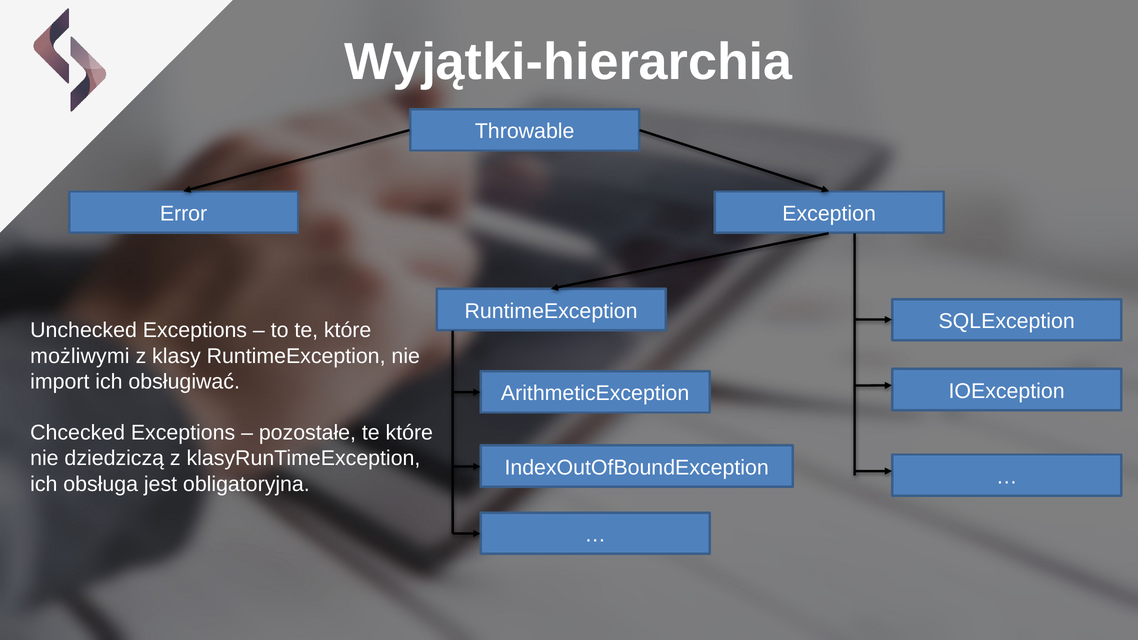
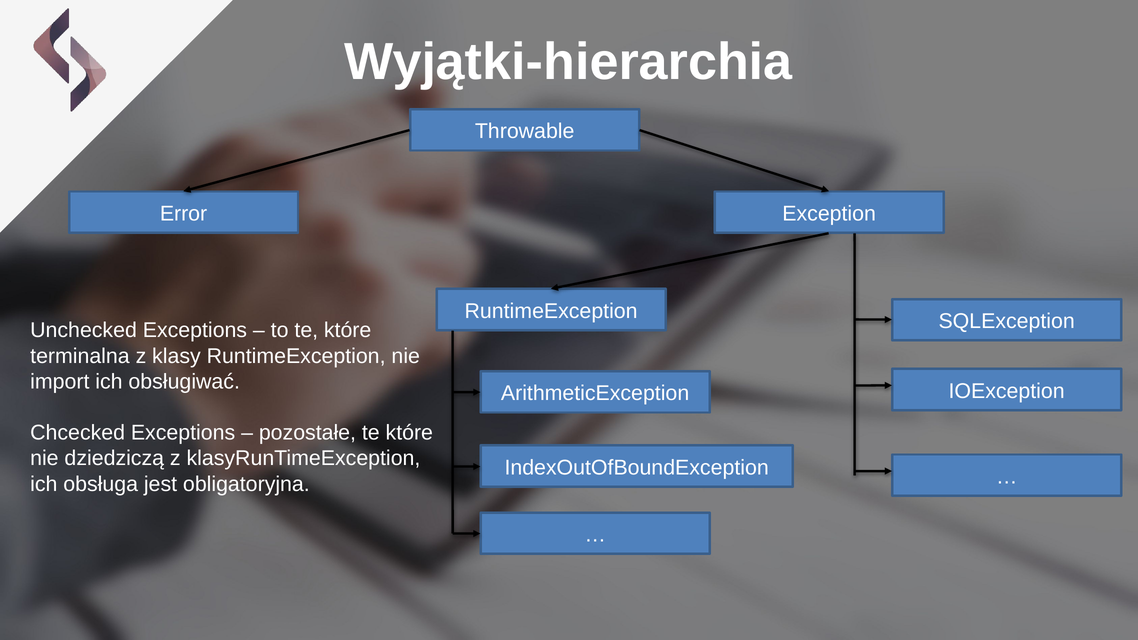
możliwymi: możliwymi -> terminalna (80, 356)
